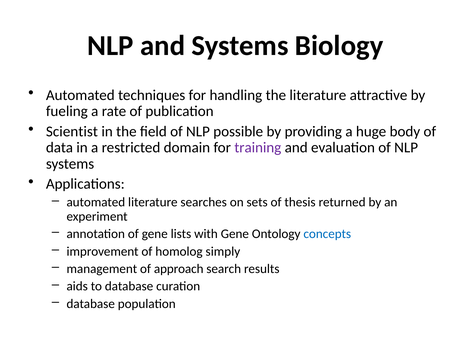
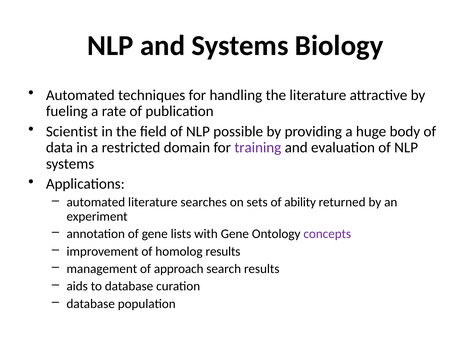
thesis: thesis -> ability (300, 202)
concepts colour: blue -> purple (327, 233)
homolog simply: simply -> results (223, 251)
